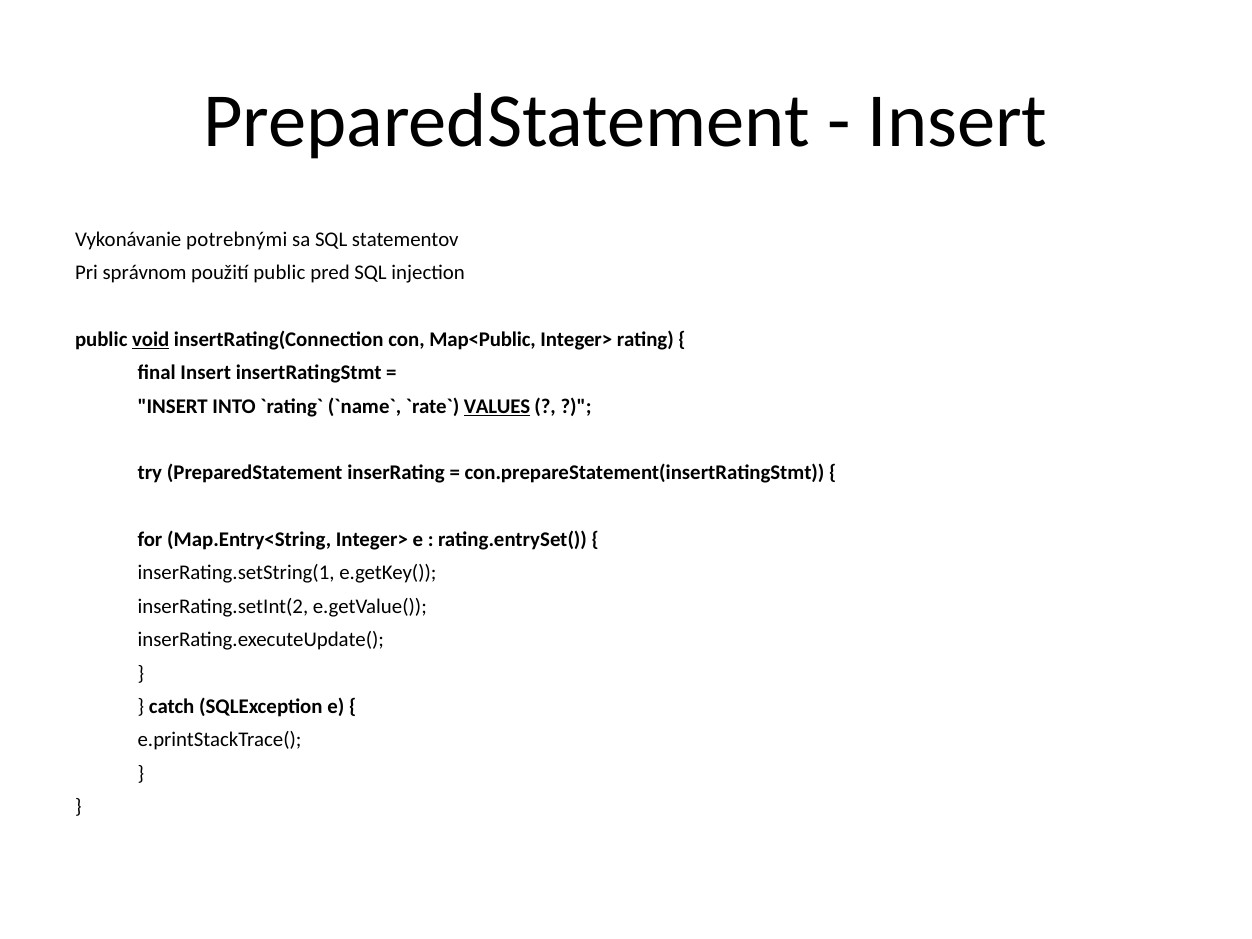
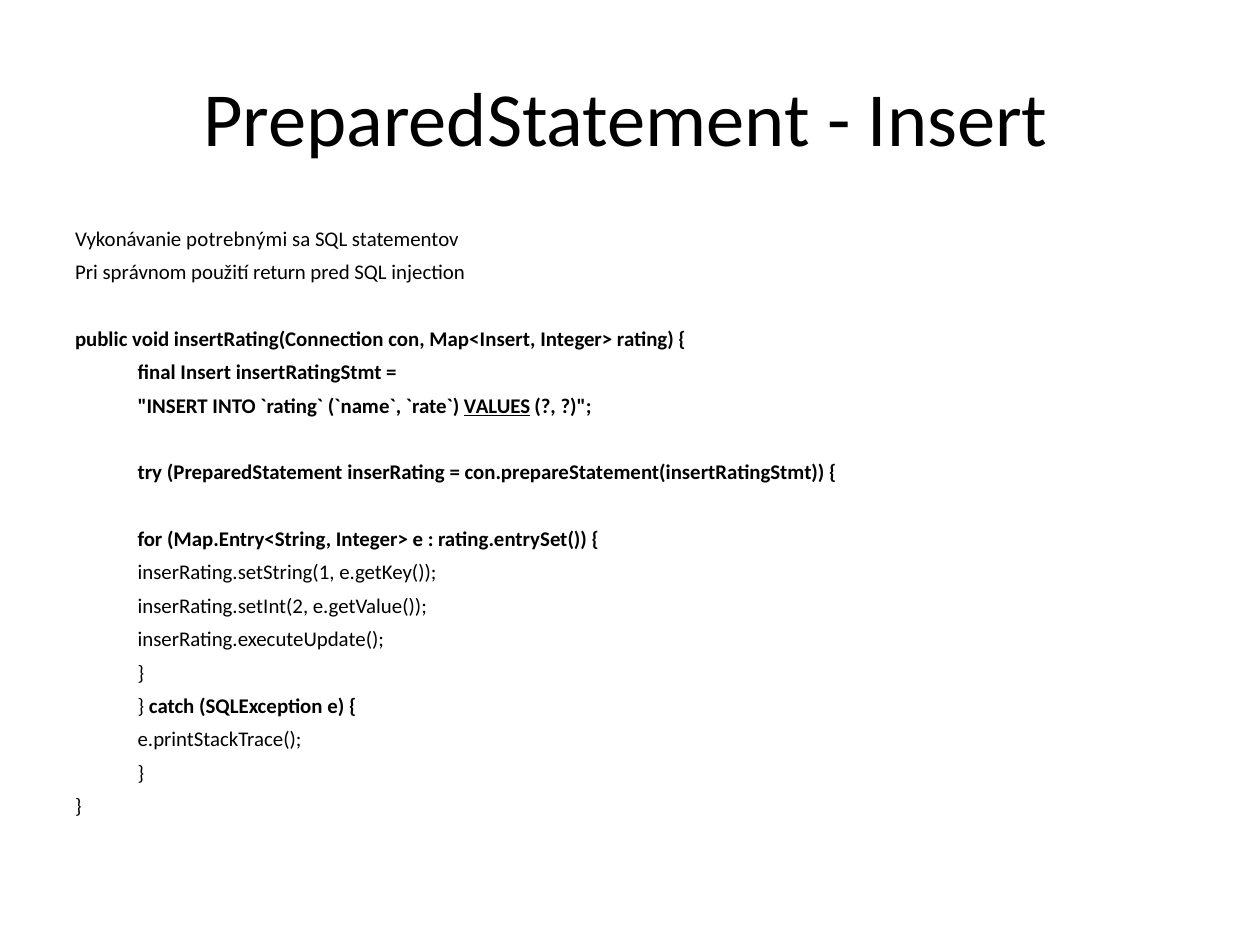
použití public: public -> return (280, 273)
void underline: present -> none (151, 339)
Map<Public: Map<Public -> Map<Insert (482, 339)
